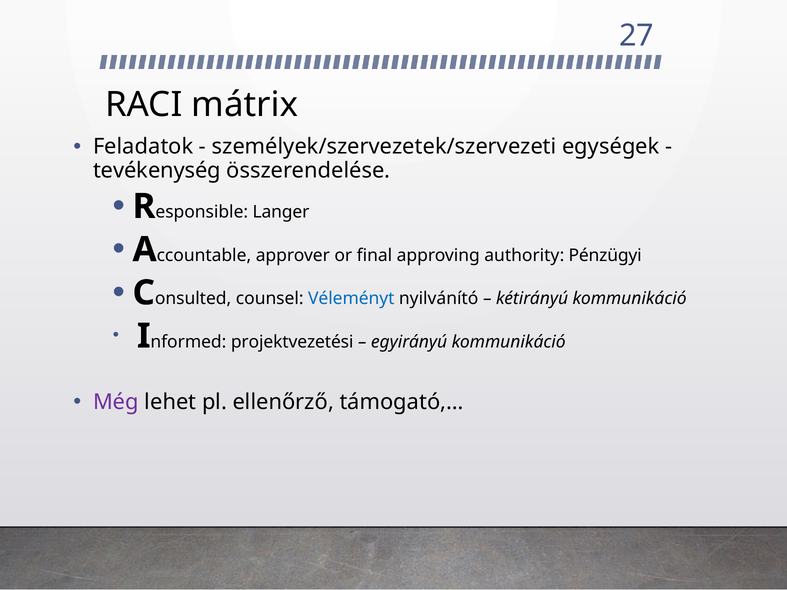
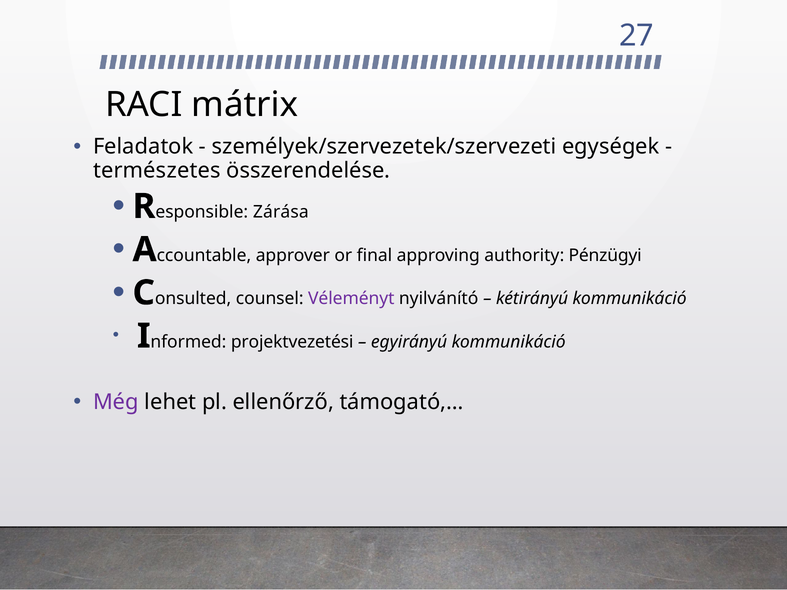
tevékenység: tevékenység -> természetes (157, 170)
Langer: Langer -> Zárása (281, 212)
Véleményt colour: blue -> purple (351, 299)
